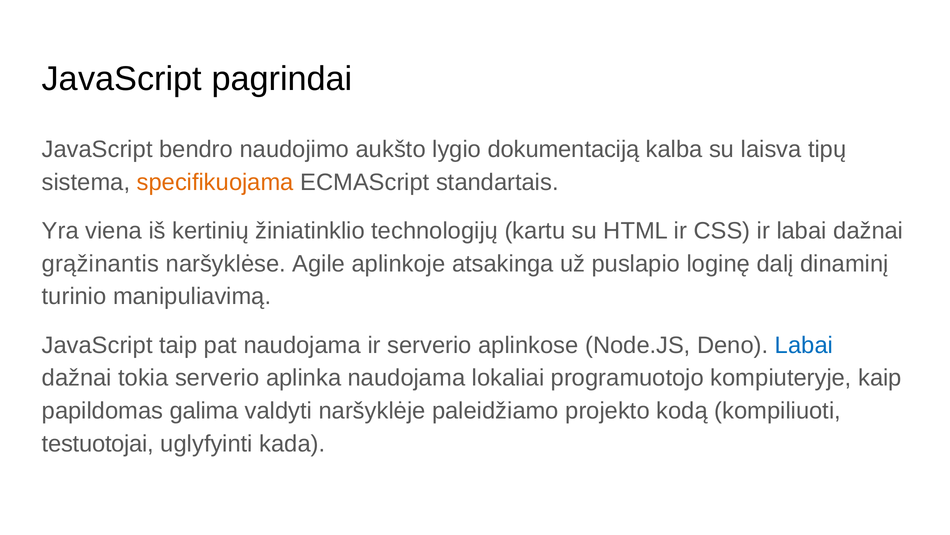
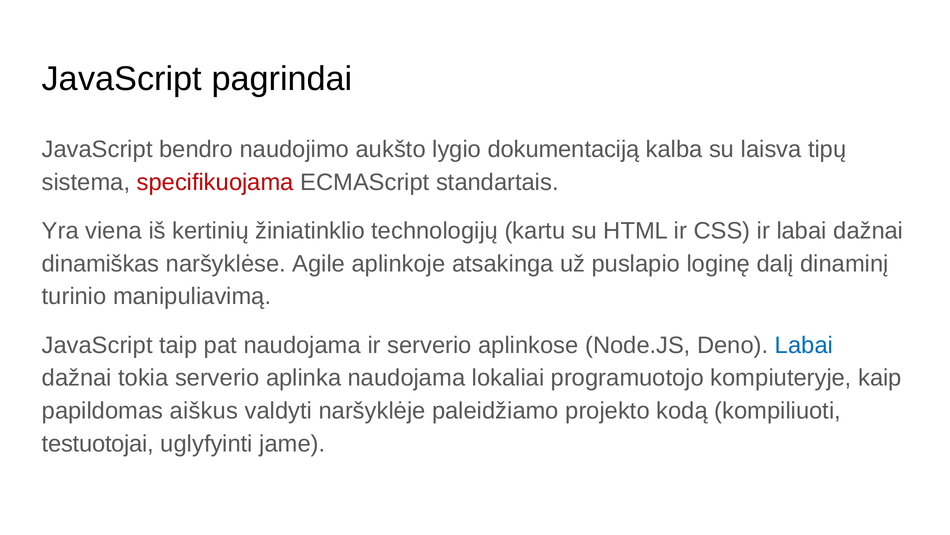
specifikuojama colour: orange -> red (215, 182)
grąžinantis: grąžinantis -> dinamiškas (101, 264)
galima: galima -> aiškus (204, 410)
kada: kada -> jame (292, 443)
